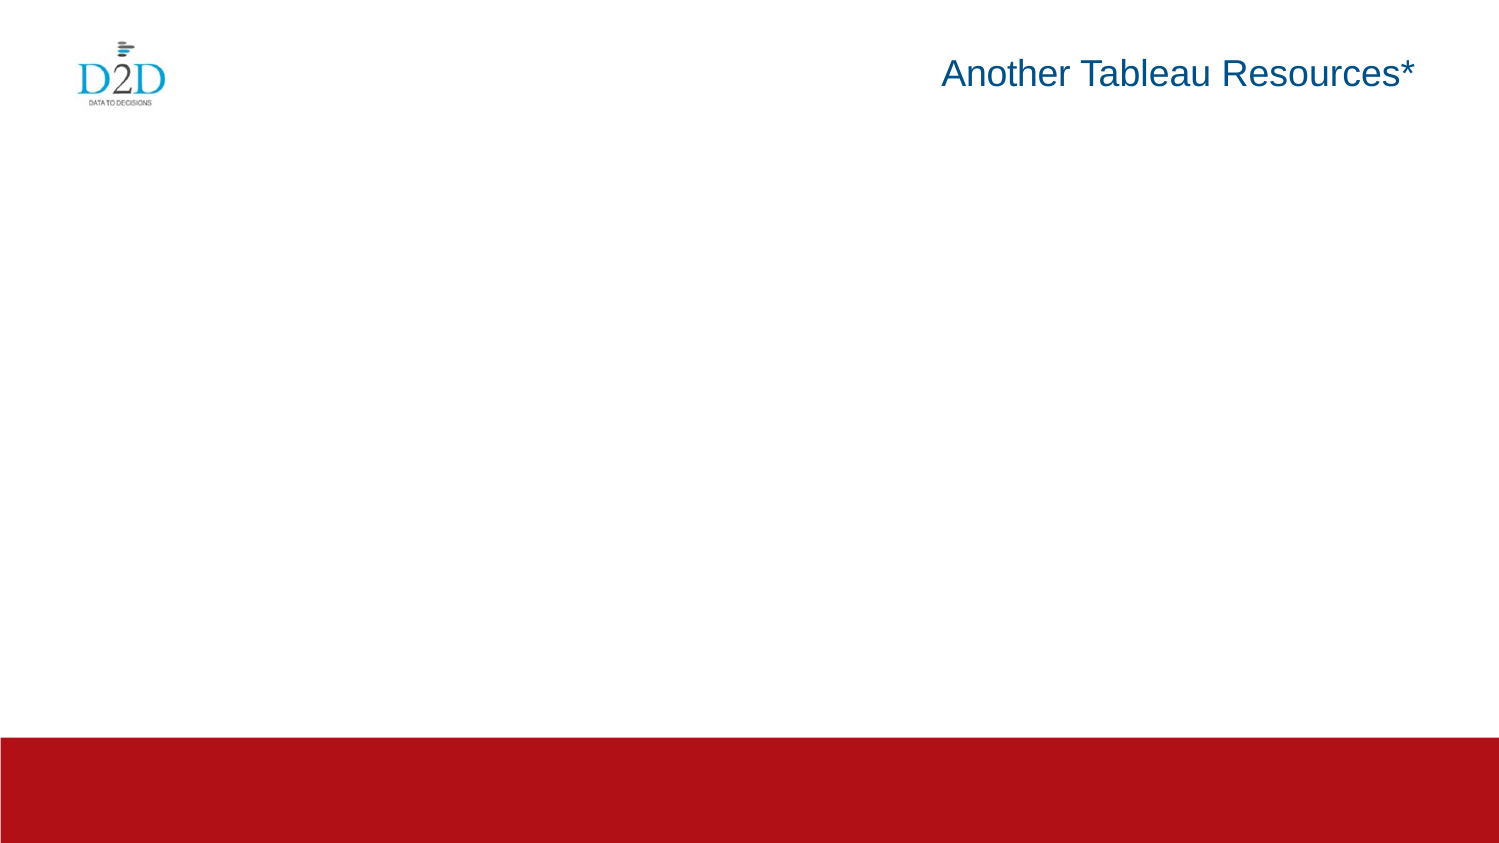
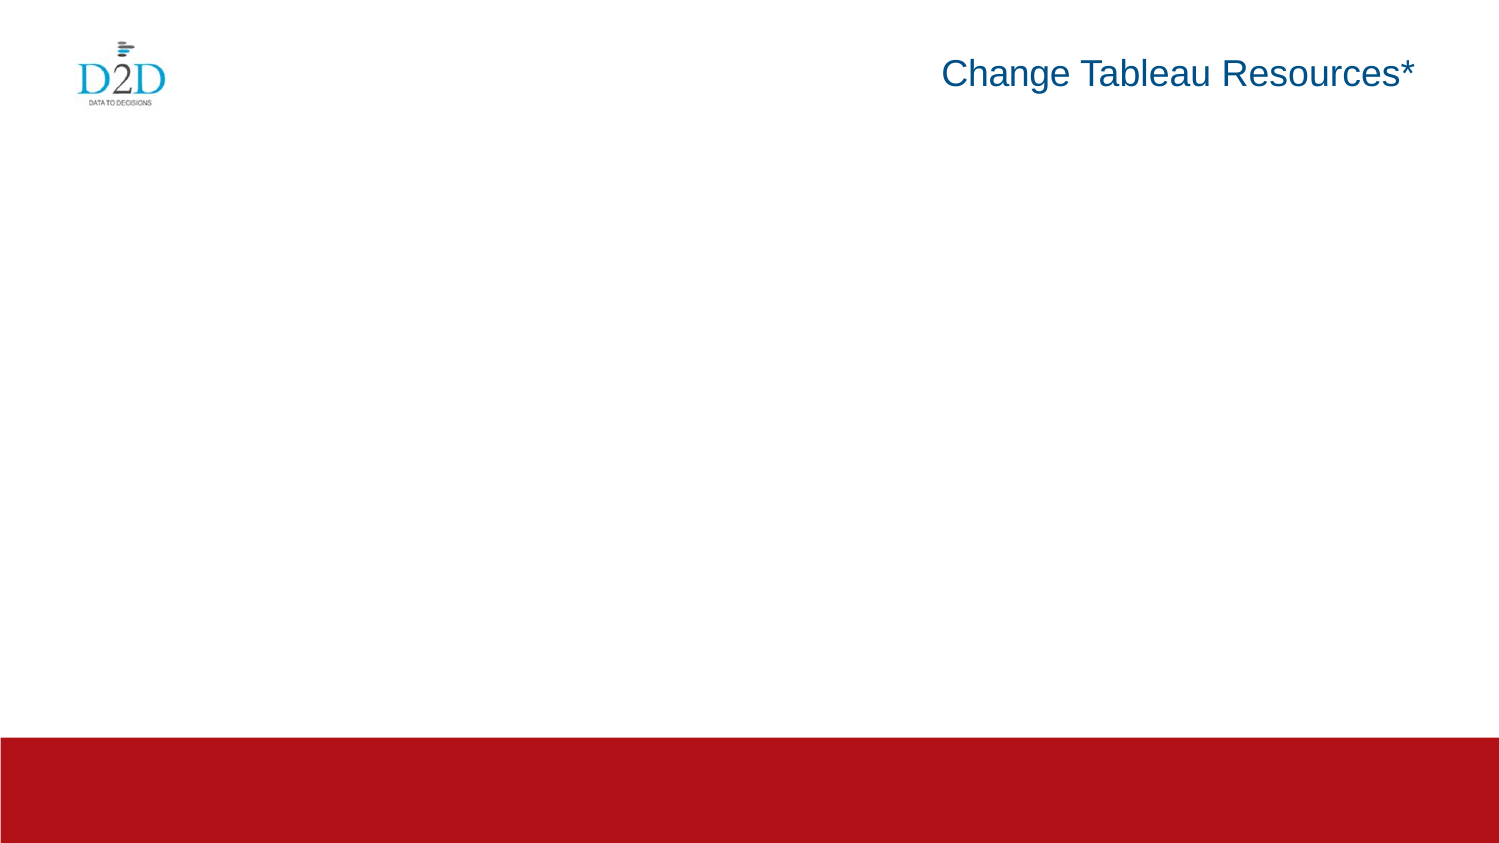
Another: Another -> Change (1006, 74)
